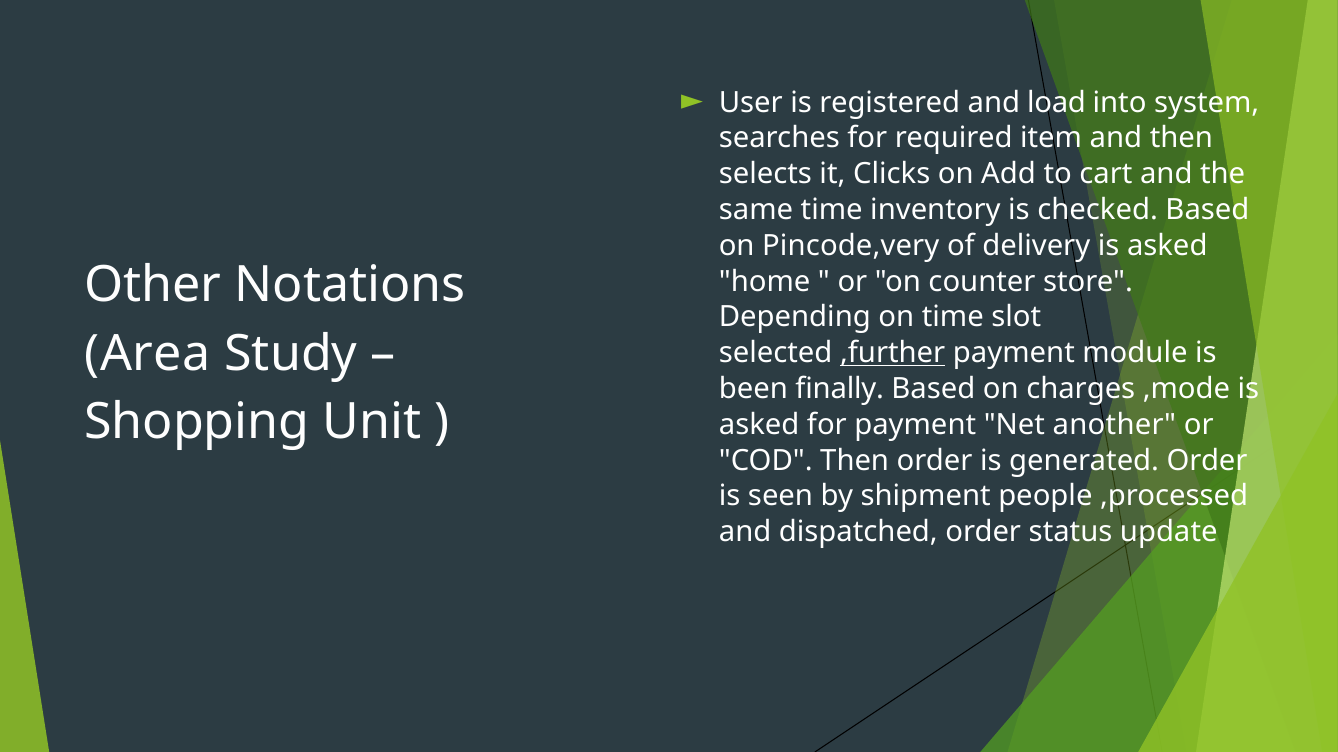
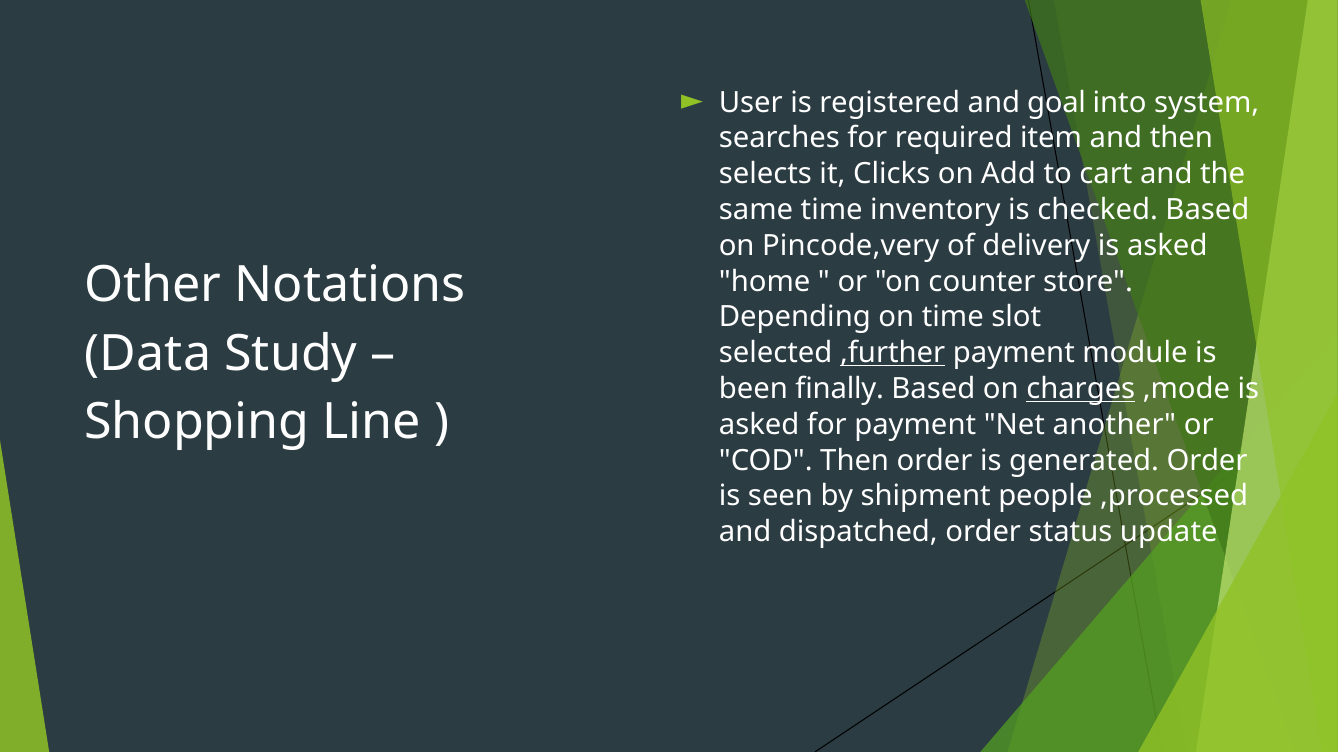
load: load -> goal (1057, 103)
Area: Area -> Data (148, 354)
charges underline: none -> present (1081, 389)
Unit: Unit -> Line (372, 422)
